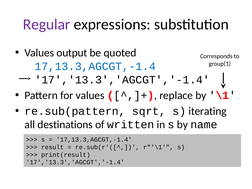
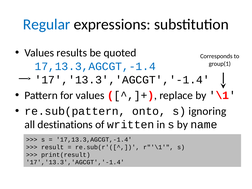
Regular colour: purple -> blue (47, 24)
output: output -> results (72, 53)
sqrt: sqrt -> onto (149, 111)
iterating: iterating -> ignoring (207, 111)
